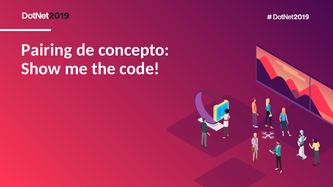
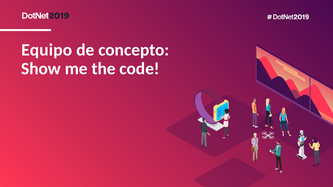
Pairing: Pairing -> Equipo (47, 50)
